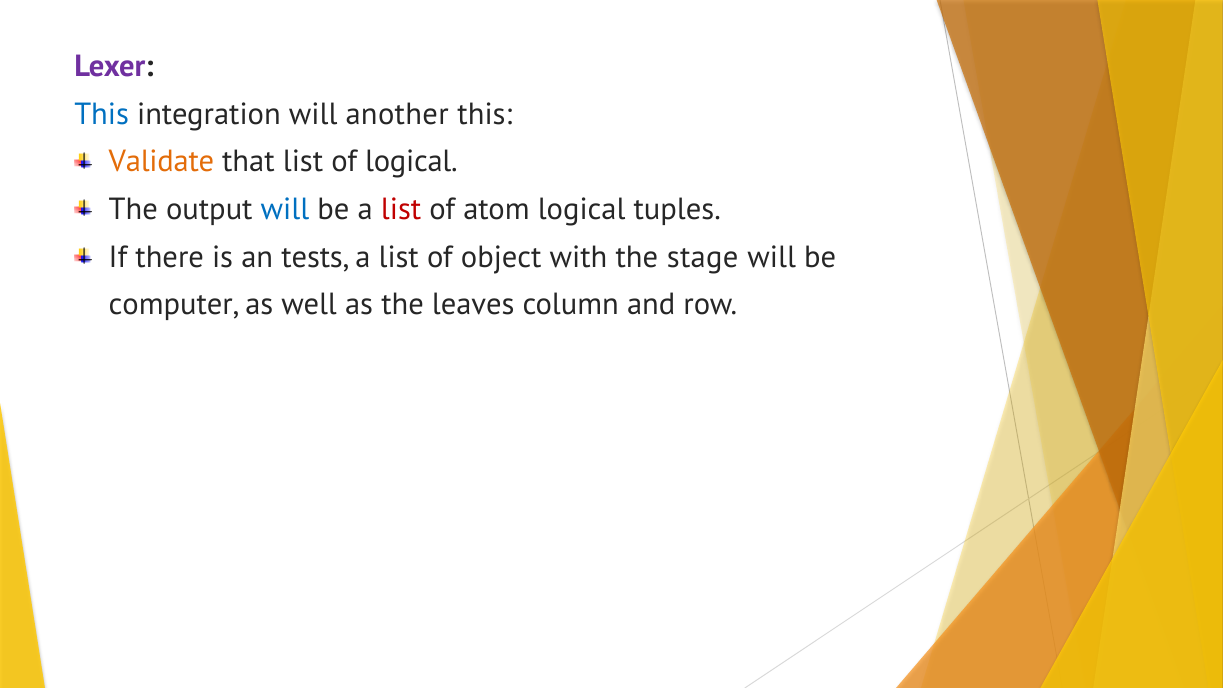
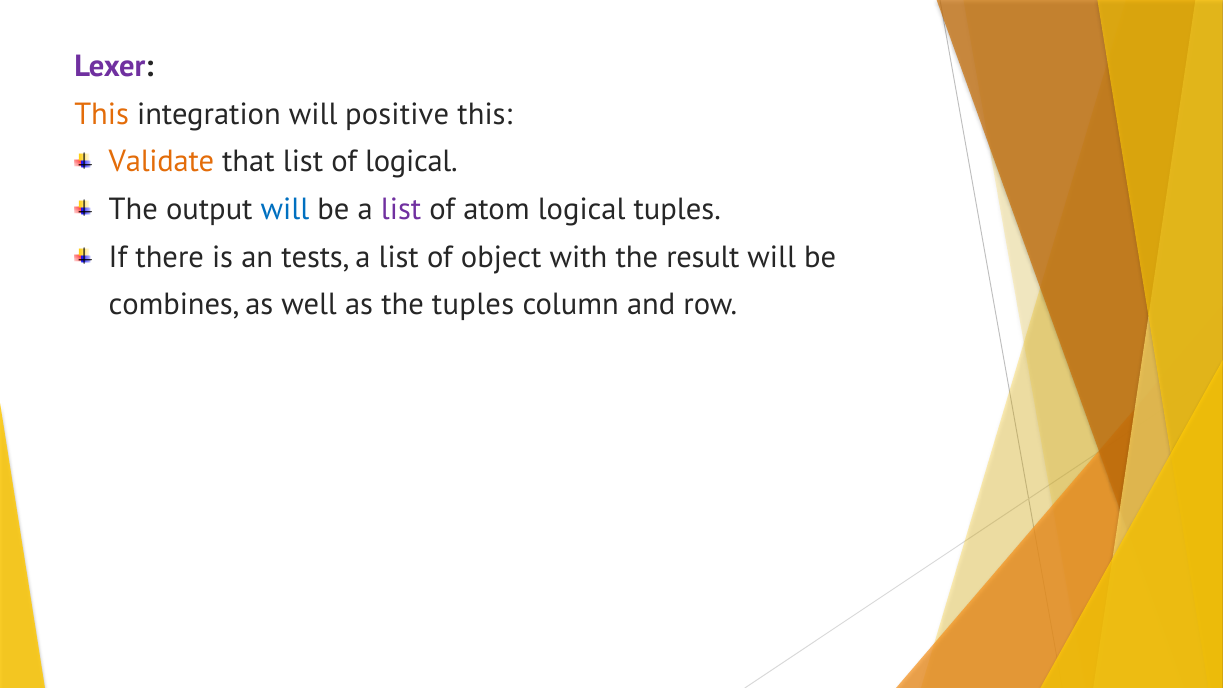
This colour: blue -> orange (102, 114)
another: another -> positive (397, 114)
list colour: red -> purple (401, 210)
stage: stage -> result (703, 257)
computer: computer -> combines (174, 305)
the leaves: leaves -> tuples (473, 305)
